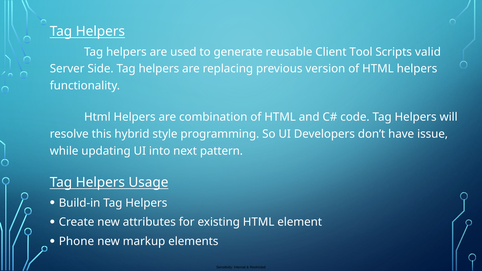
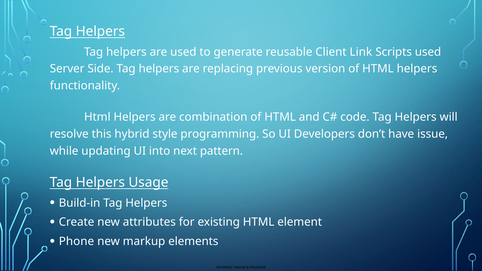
Tool: Tool -> Link (361, 52)
Scripts valid: valid -> used (428, 52)
